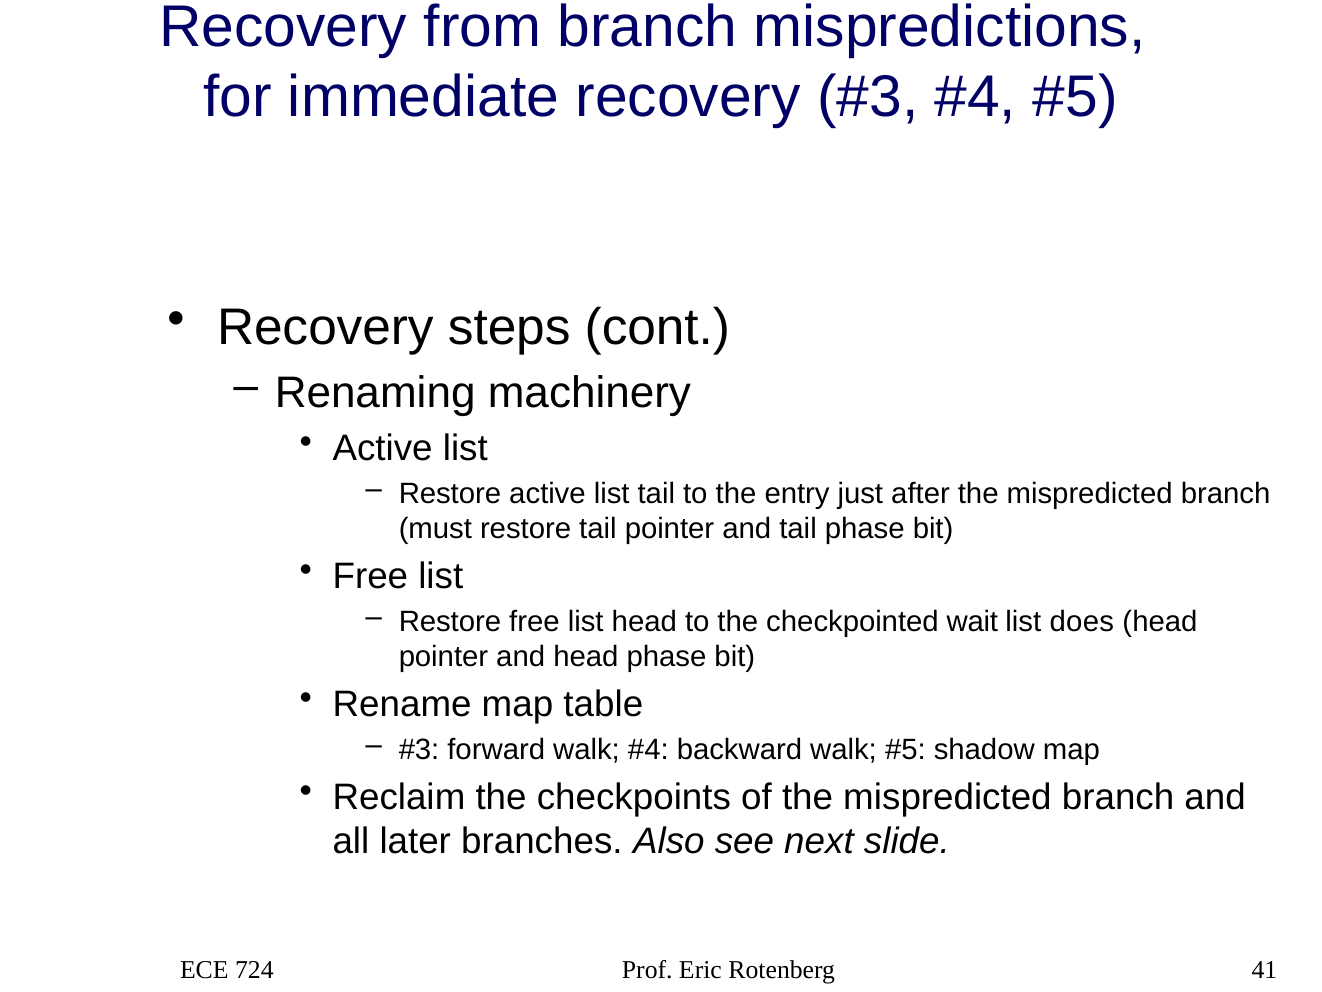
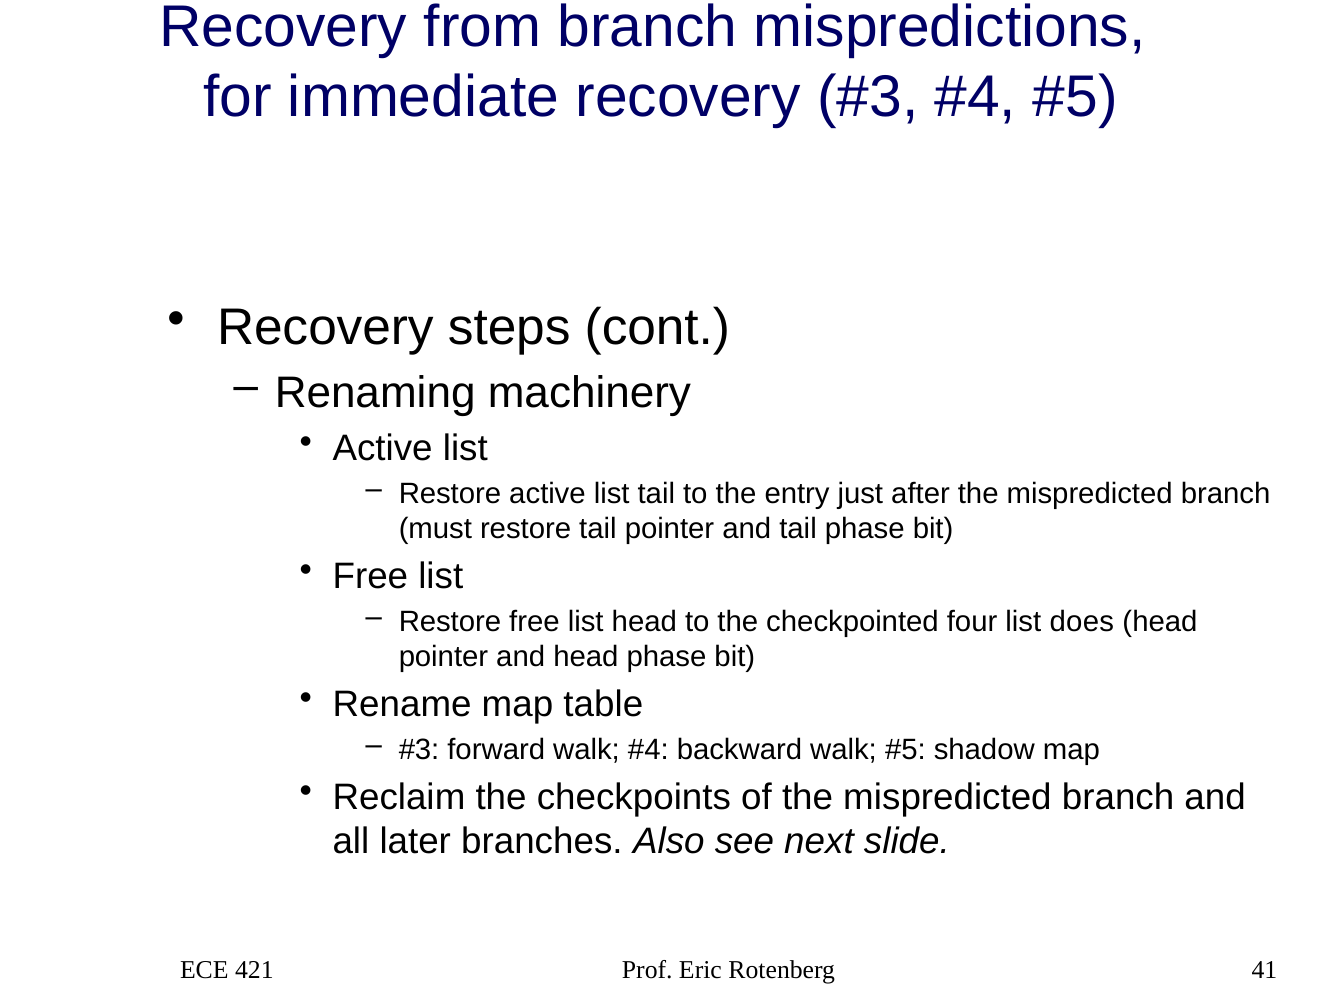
wait: wait -> four (972, 621)
724: 724 -> 421 (254, 969)
